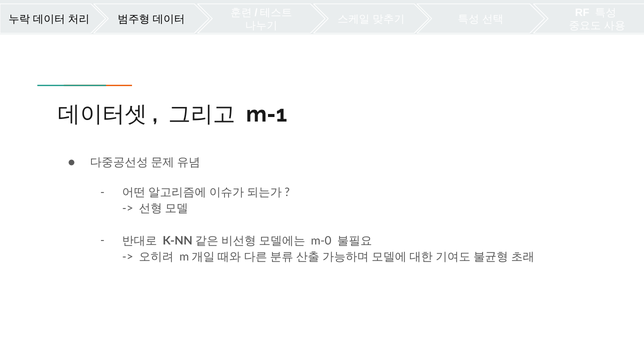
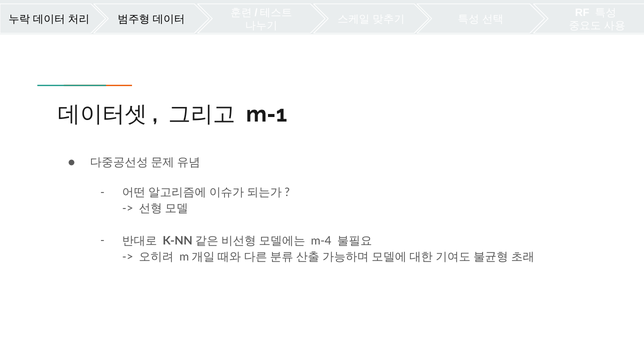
m-0: m-0 -> m-4 (321, 241)
